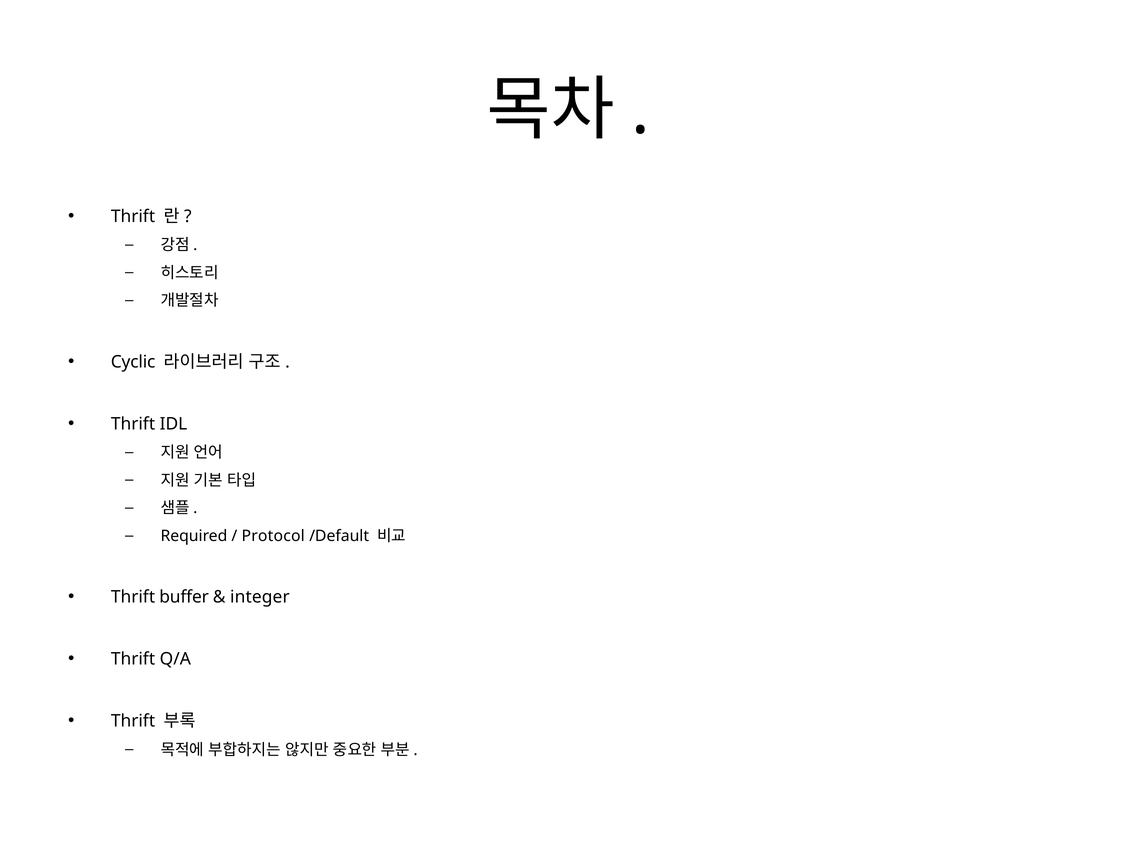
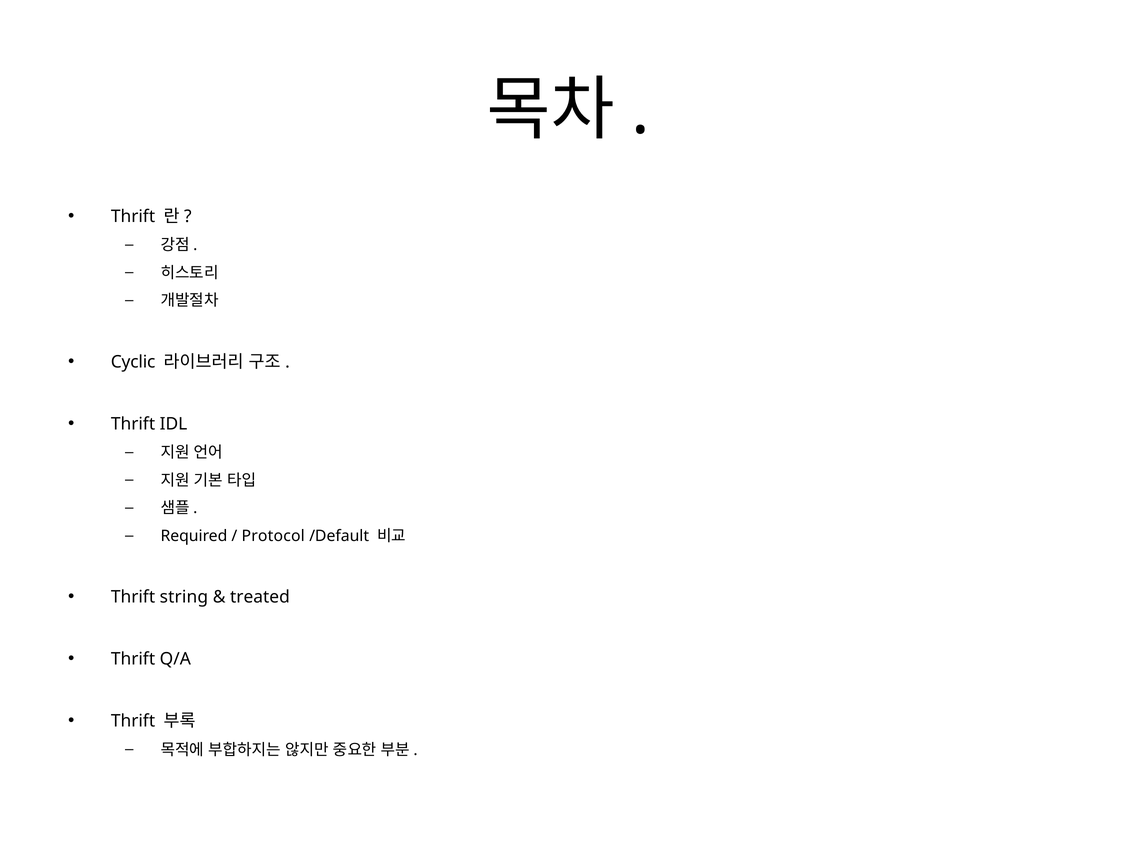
buffer: buffer -> string (184, 597)
integer: integer -> treated (260, 597)
